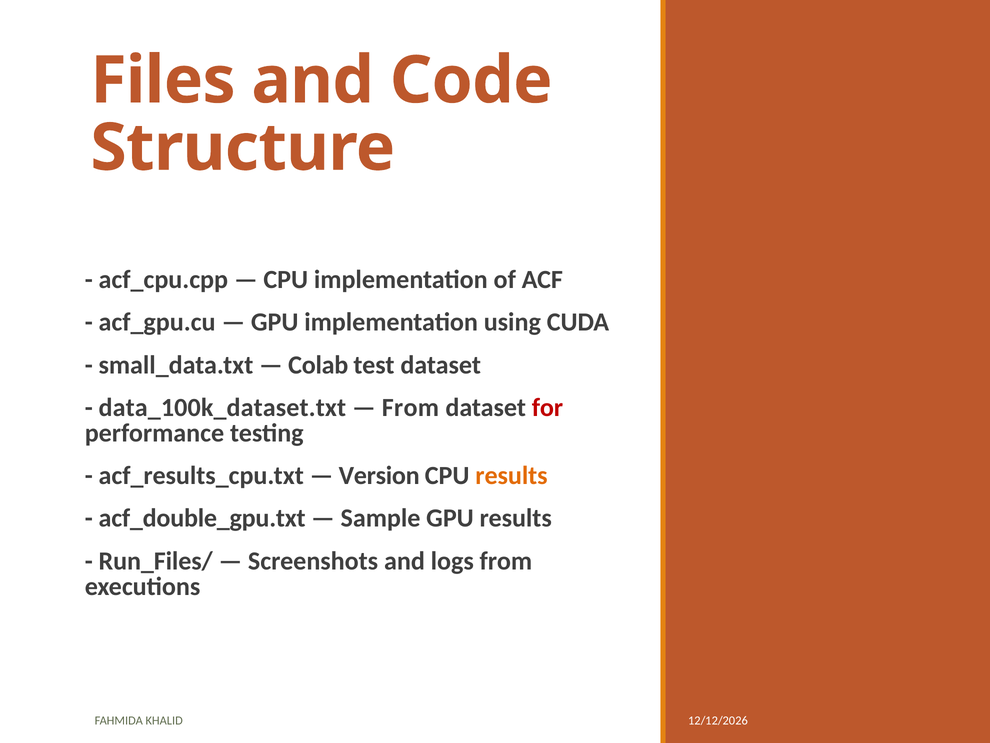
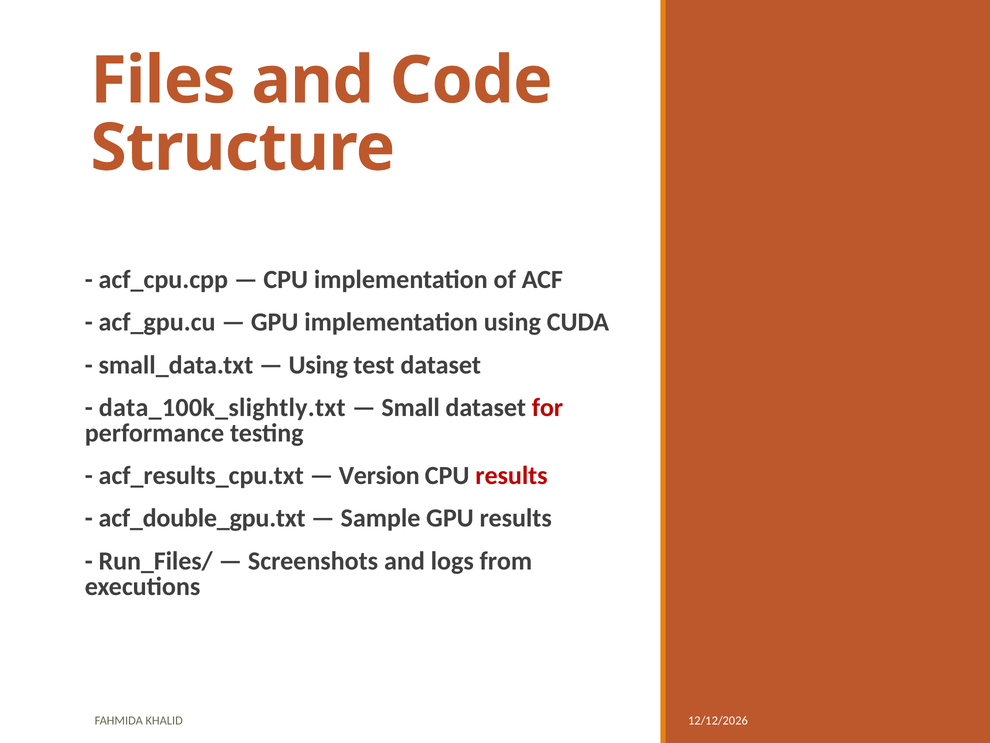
Colab: Colab -> Using (318, 365)
data_100k_dataset.txt: data_100k_dataset.txt -> data_100k_slightly.txt (222, 407)
From: From -> Small (411, 407)
results colour: orange -> red (511, 475)
